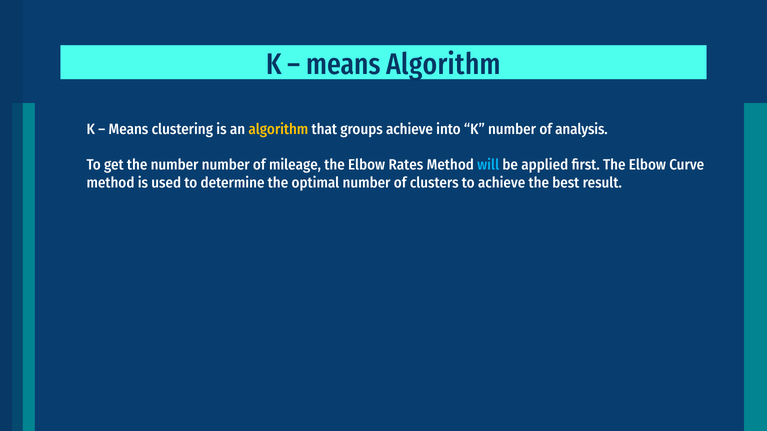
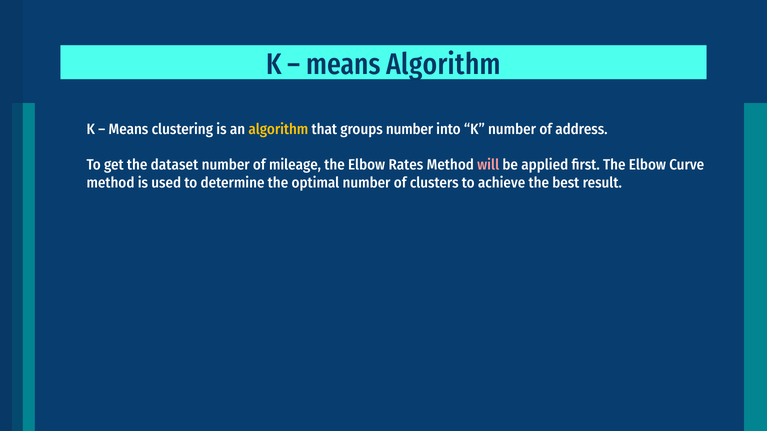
groups achieve: achieve -> number (410, 129)
analysis: analysis -> address (581, 129)
the number: number -> dataset (174, 165)
will colour: light blue -> pink (488, 165)
